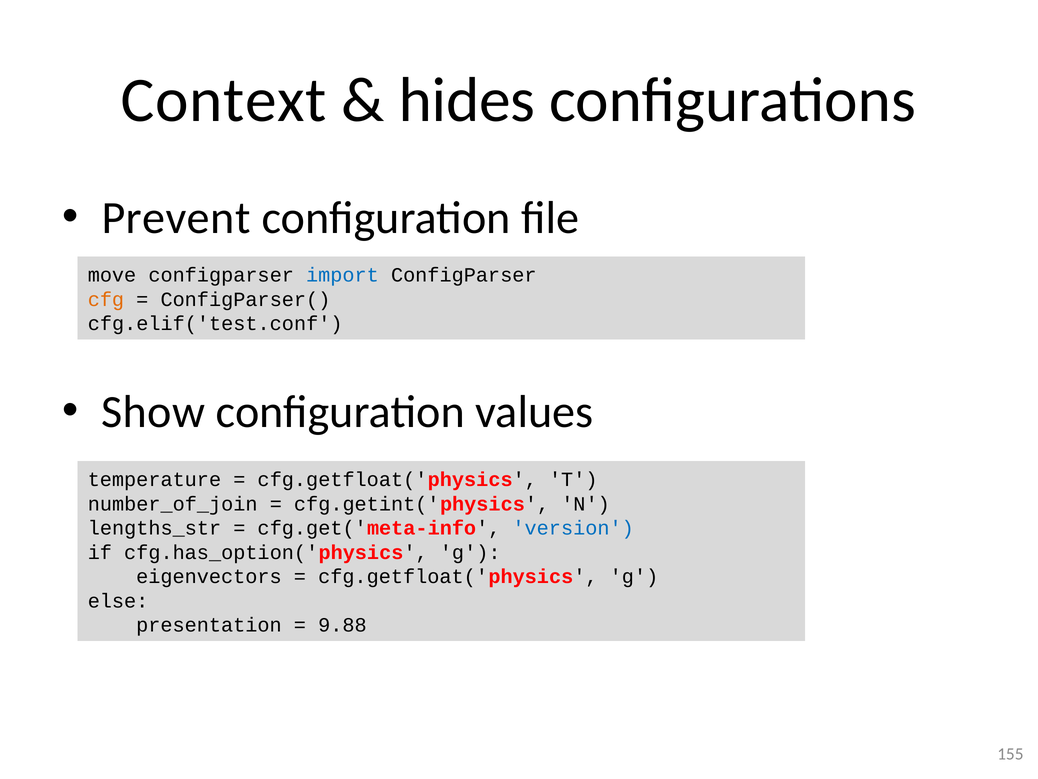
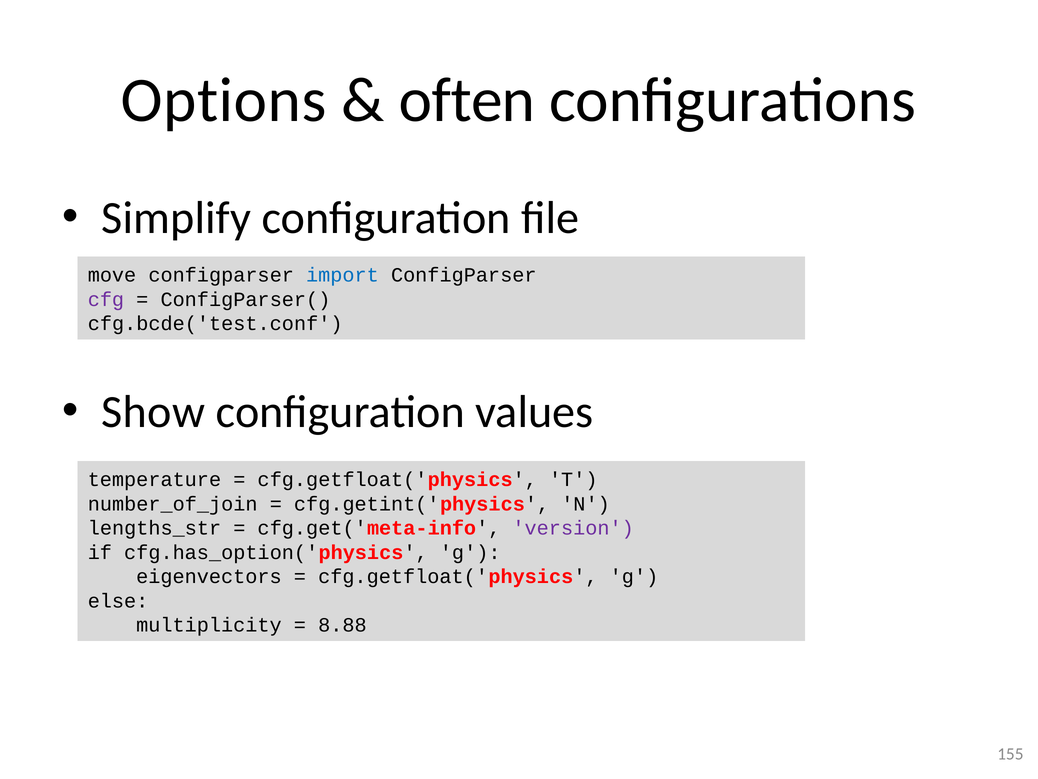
Context: Context -> Options (224, 100)
hides: hides -> often (467, 100)
Prevent: Prevent -> Simplify (176, 218)
cfg colour: orange -> purple (106, 299)
cfg.elif('test.conf: cfg.elif('test.conf -> cfg.bcde('test.conf (215, 323)
version colour: blue -> purple (573, 528)
presentation: presentation -> multiplicity (209, 625)
9.88: 9.88 -> 8.88 (342, 625)
